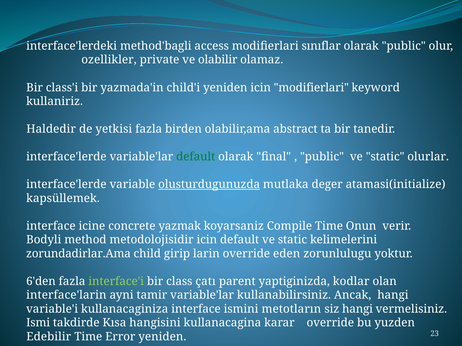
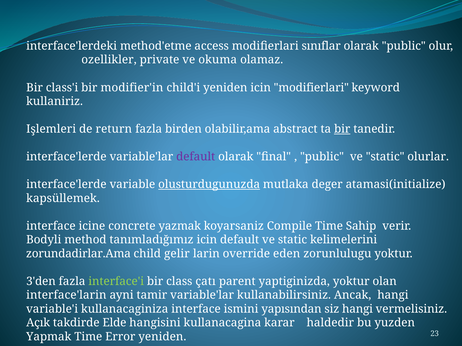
method'bagli: method'bagli -> method'etme (156, 46)
olabilir: olabilir -> okuma (218, 60)
yazmada'in: yazmada'in -> modifier'in (132, 88)
Haldedir: Haldedir -> Işlemleri (51, 129)
yetkisi: yetkisi -> return (114, 129)
bir underline: none -> present (342, 129)
default colour: green -> purple (196, 157)
Onun: Onun -> Sahip (361, 226)
metodolojisidir: metodolojisidir -> tanımladığımız (152, 240)
girip: girip -> gelir (177, 254)
6'den: 6'den -> 3'den (41, 282)
yaptiginizda kodlar: kodlar -> yoktur (351, 282)
metotların: metotların -> yapısından (291, 309)
Ismi: Ismi -> Açık (38, 323)
Kısa: Kısa -> Elde (114, 323)
karar override: override -> haldedir (330, 323)
Edebilir: Edebilir -> Yapmak (49, 337)
